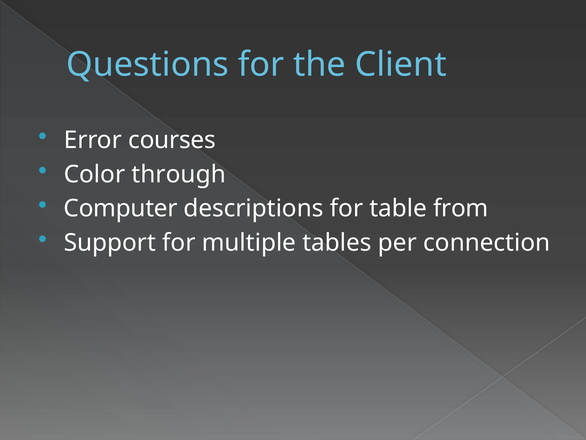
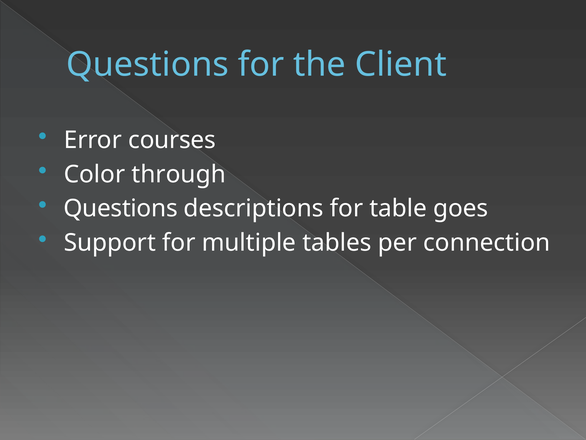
Computer: Computer -> Questions (121, 208)
from: from -> goes (461, 208)
